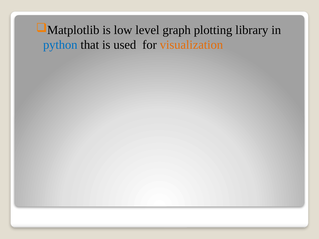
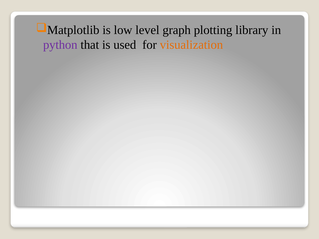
python colour: blue -> purple (60, 45)
